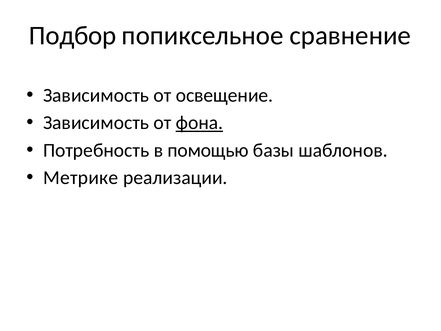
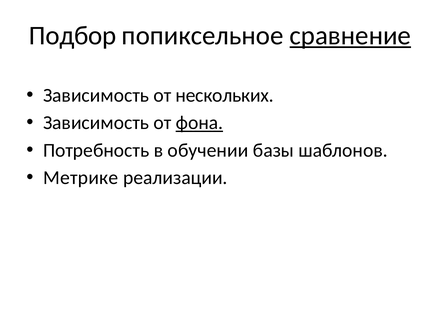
сравнение underline: none -> present (350, 35)
освещение: освещение -> нескольких (225, 95)
помощью: помощью -> обучении (208, 150)
